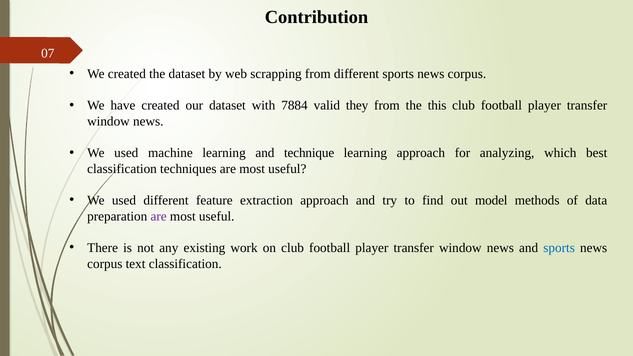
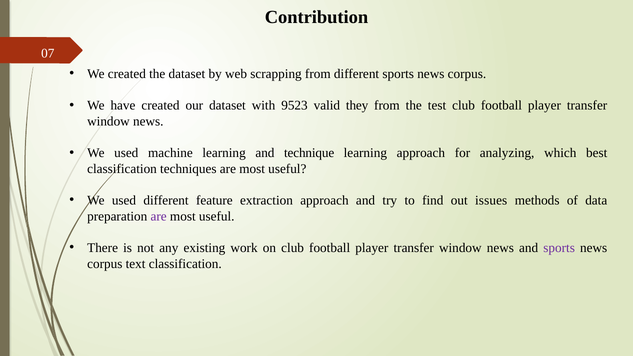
7884: 7884 -> 9523 (294, 105)
this: this -> test (437, 105)
model: model -> issues (491, 200)
sports colour: blue -> purple (559, 248)
